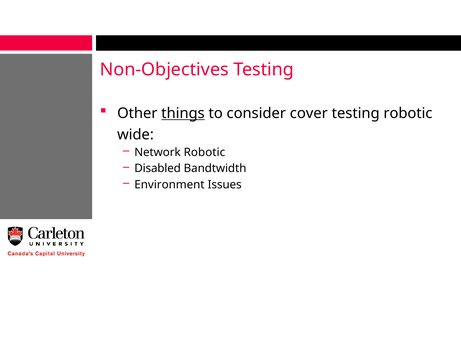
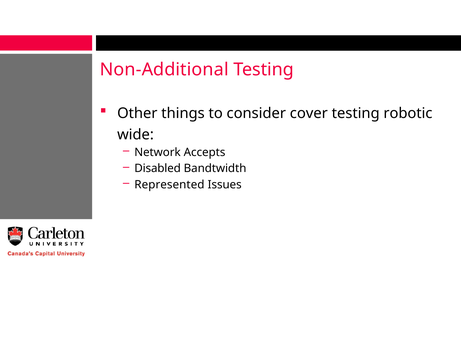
Non-Objectives: Non-Objectives -> Non-Additional (164, 70)
things underline: present -> none (183, 113)
Network Robotic: Robotic -> Accepts (205, 152)
Environment: Environment -> Represented (169, 185)
